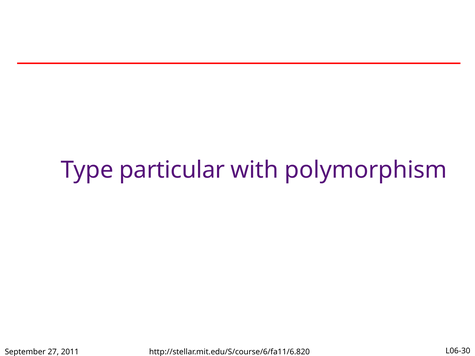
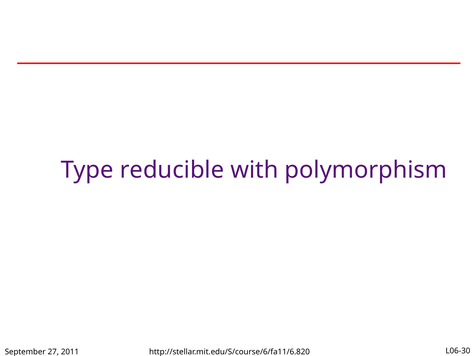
particular: particular -> reducible (172, 170)
